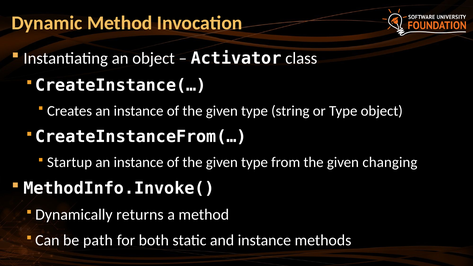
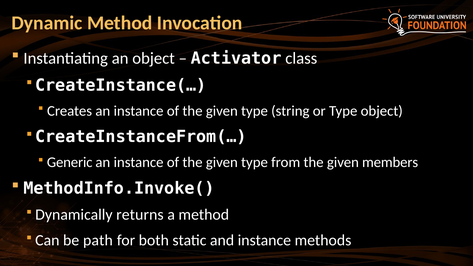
Startup: Startup -> Generic (70, 162)
changing: changing -> members (390, 162)
